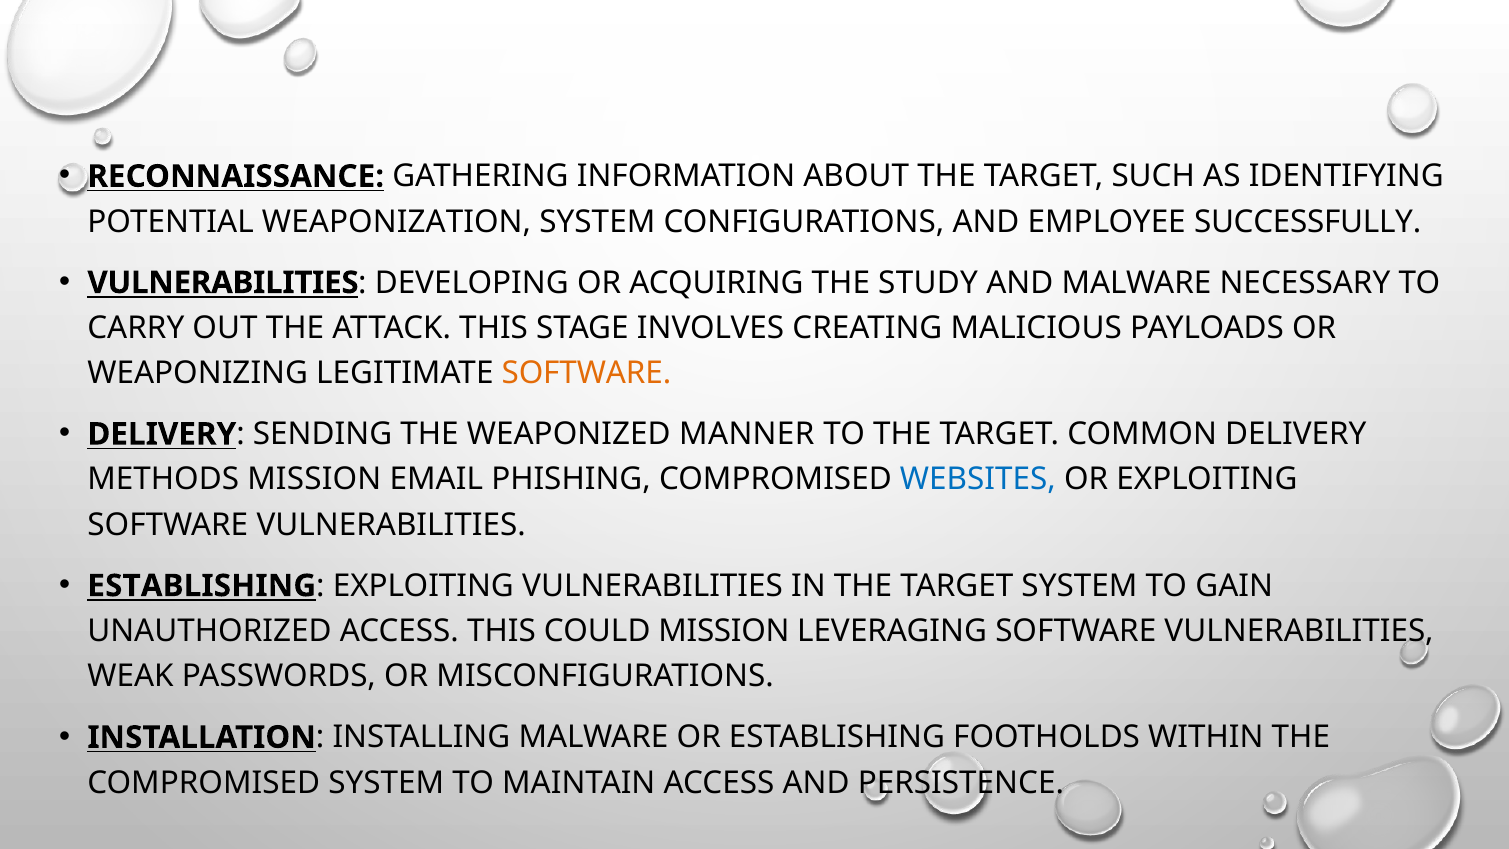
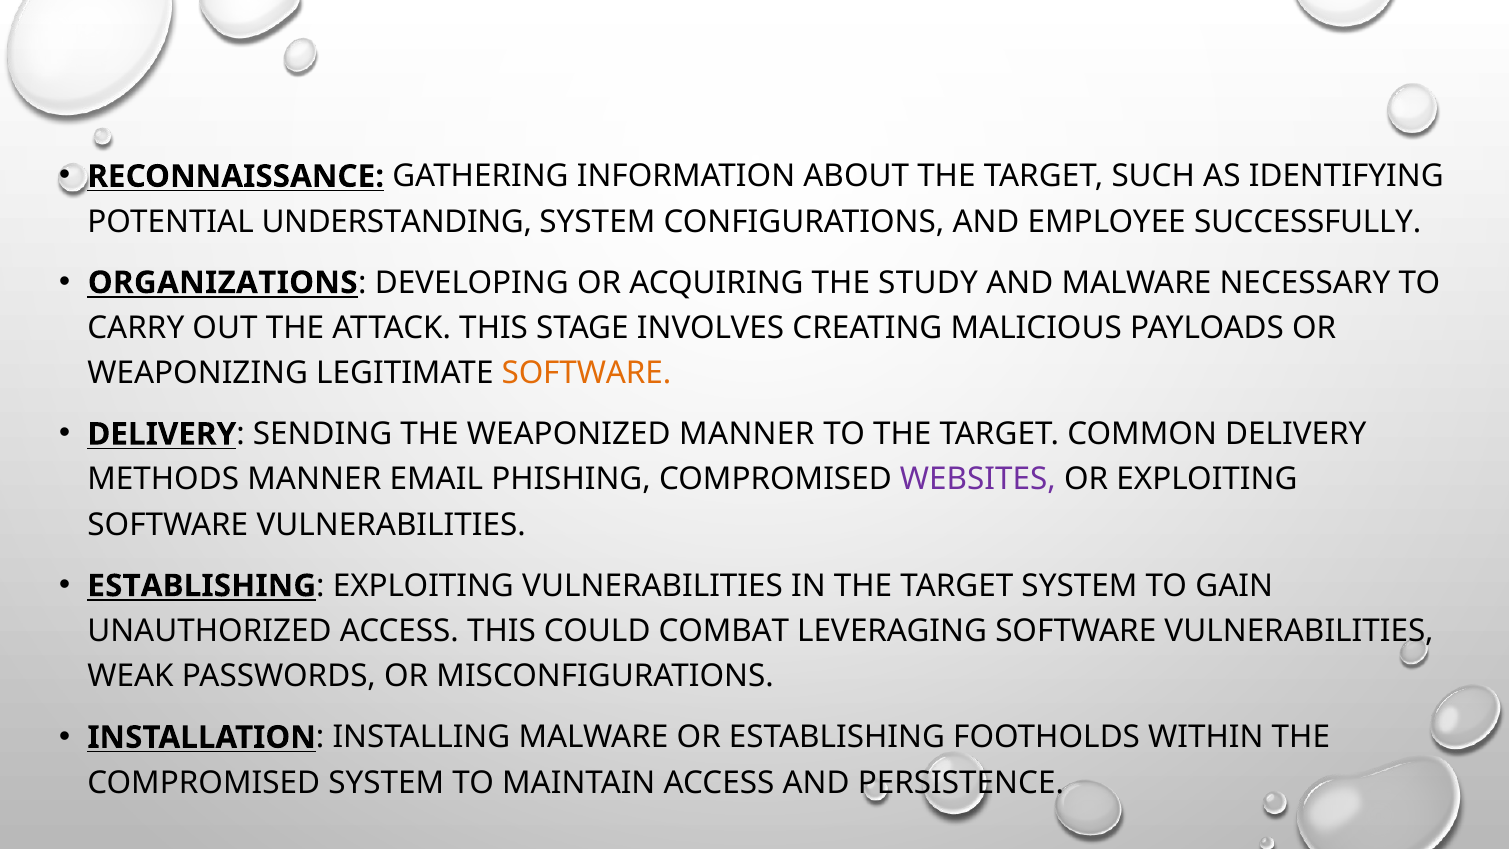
WEAPONIZATION: WEAPONIZATION -> UNDERSTANDING (397, 222)
VULNERABILITIES: VULNERABILITIES -> ORGANIZATIONS (223, 283)
METHODS MISSION: MISSION -> MANNER (314, 479)
WEBSITES colour: blue -> purple (978, 479)
COULD MISSION: MISSION -> COMBAT (724, 631)
